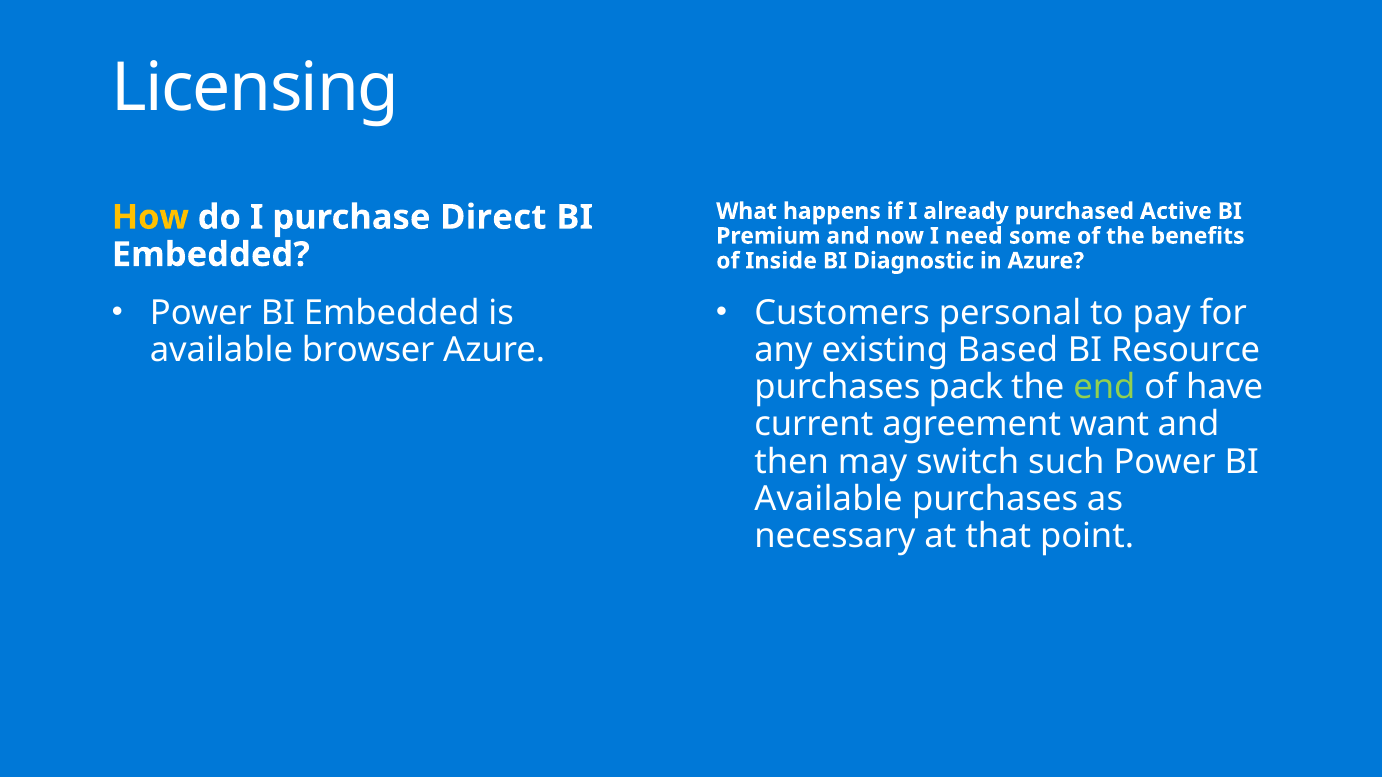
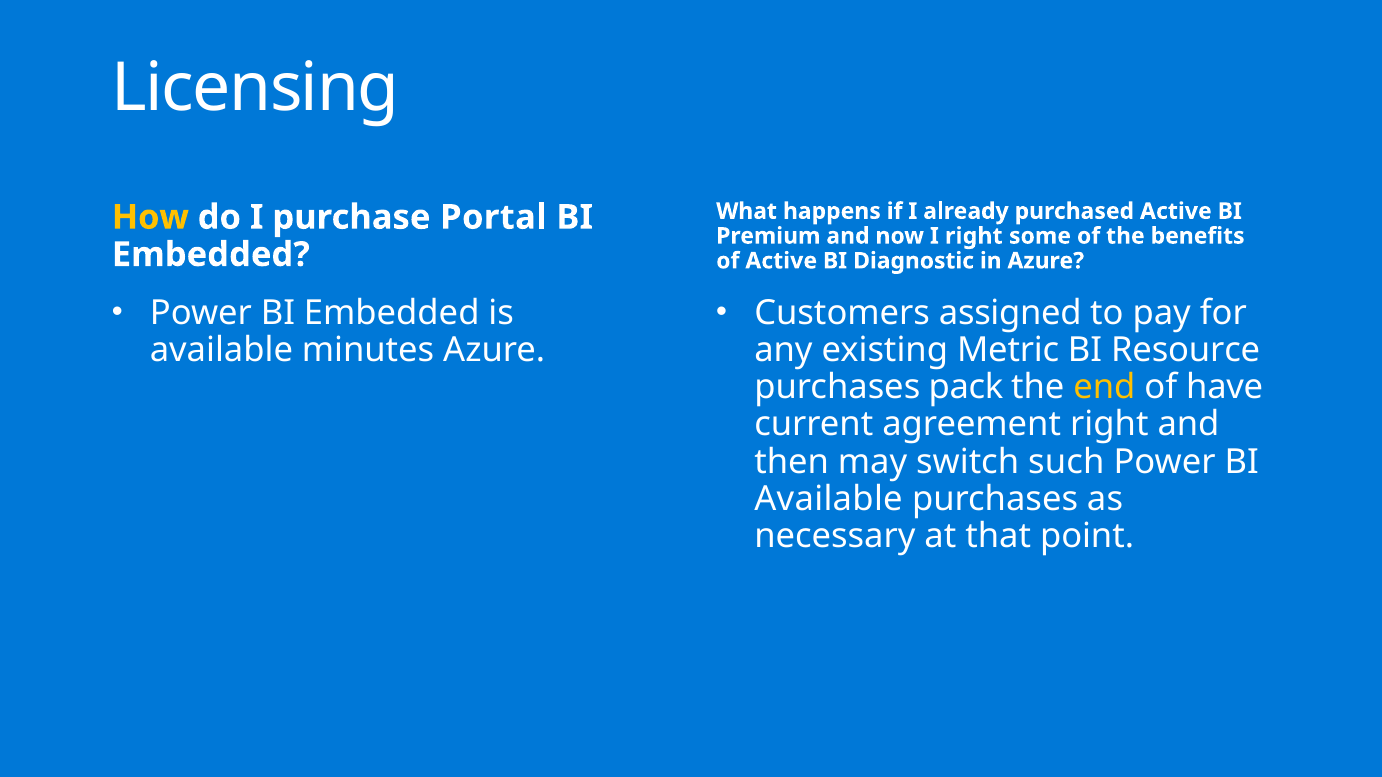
Direct: Direct -> Portal (493, 217)
I need: need -> right (974, 236)
of Inside: Inside -> Active (781, 261)
personal: personal -> assigned (1010, 313)
browser: browser -> minutes (368, 350)
Based: Based -> Metric (1008, 350)
end colour: light green -> yellow (1104, 387)
agreement want: want -> right (1109, 425)
